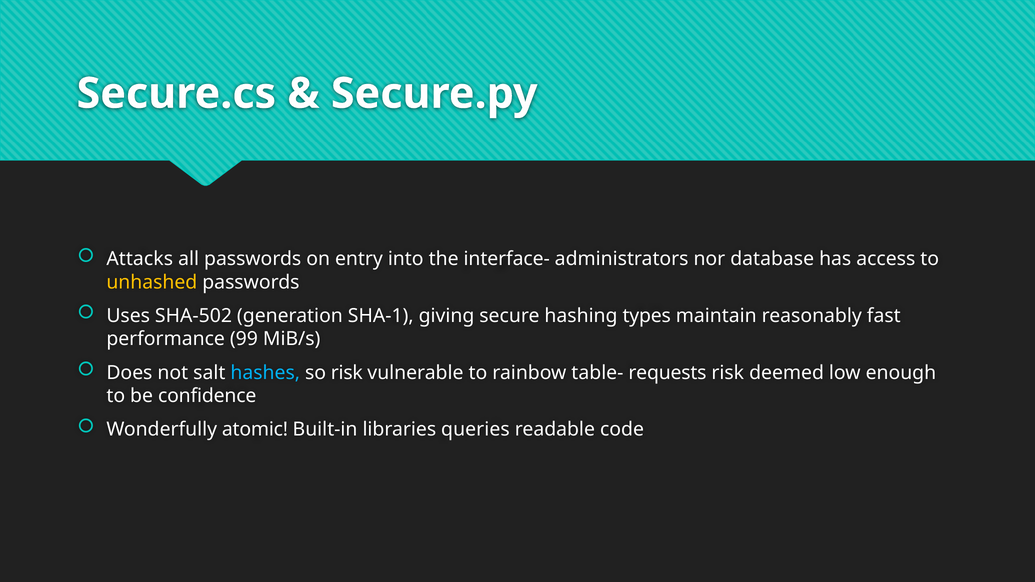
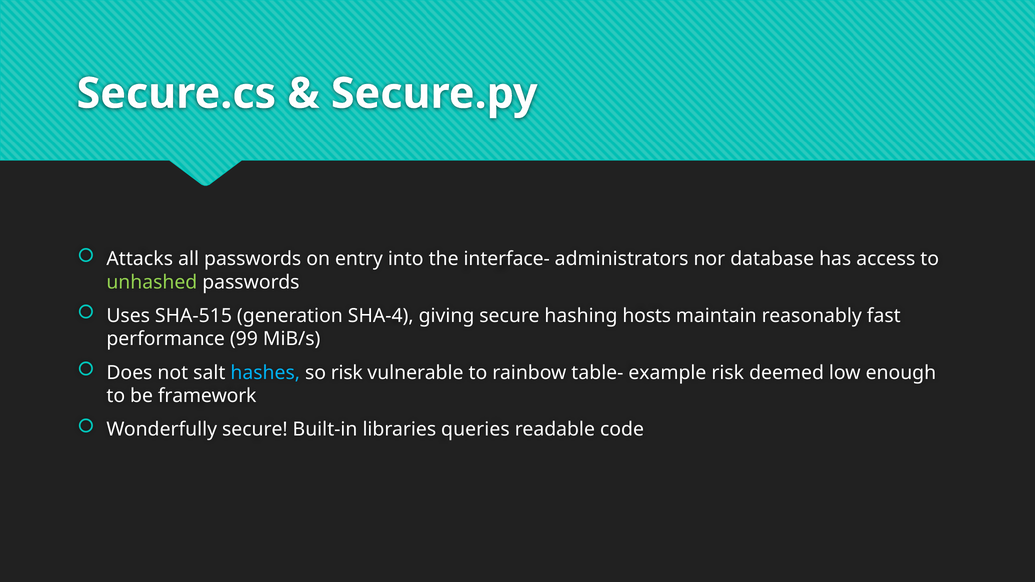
unhashed colour: yellow -> light green (152, 282)
SHA-502: SHA-502 -> SHA-515 (193, 316)
SHA-1: SHA-1 -> SHA-4 (381, 316)
types: types -> hosts (647, 316)
requests: requests -> example (667, 373)
confidence: confidence -> framework (207, 396)
Wonderfully atomic: atomic -> secure (255, 430)
